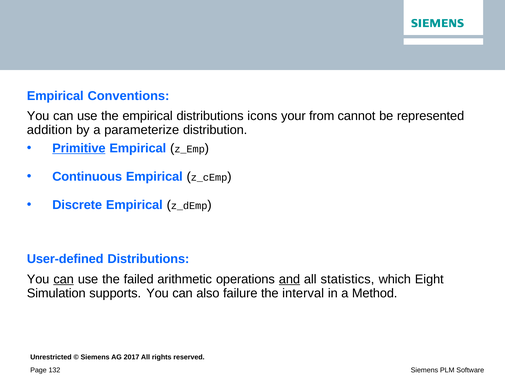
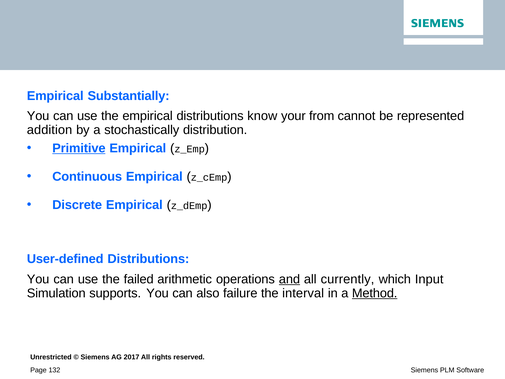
Conventions: Conventions -> Substantially (129, 96)
icons: icons -> know (262, 116)
parameterize: parameterize -> stochastically (142, 130)
can underline: present -> none (64, 279)
statistics: statistics -> currently (347, 279)
Eight: Eight -> Input (429, 279)
Method underline: none -> present (375, 293)
